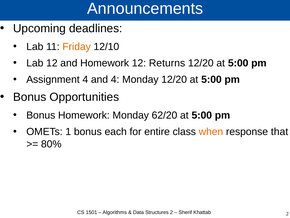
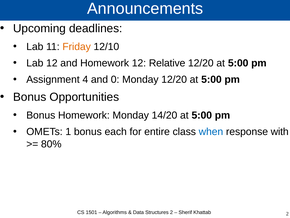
Returns: Returns -> Relative (167, 63)
and 4: 4 -> 0 (115, 79)
62/20: 62/20 -> 14/20 (164, 115)
when colour: orange -> blue (211, 132)
that: that -> with (280, 132)
